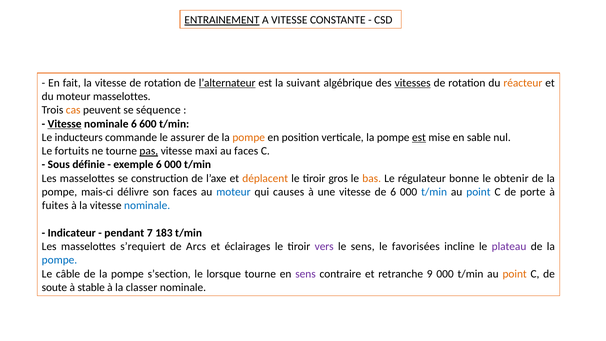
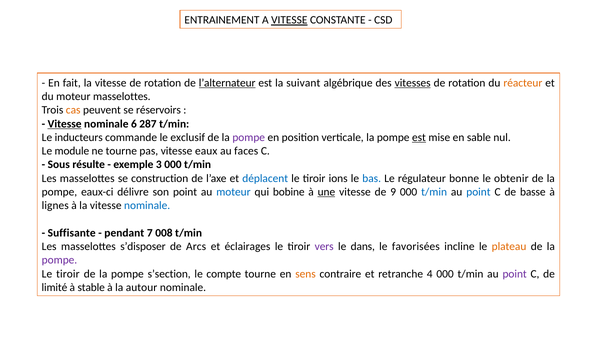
ENTRAINEMENT underline: present -> none (222, 20)
VITESSE underline: none -> present (289, 20)
séquence: séquence -> réservoirs (159, 110)
600: 600 -> 287 (148, 124)
assurer: assurer -> exclusif (188, 137)
pompe colour: orange -> purple (249, 137)
fortuits: fortuits -> module (72, 151)
pas underline: present -> none (149, 151)
maxi: maxi -> eaux (206, 151)
définie: définie -> résulte (89, 165)
exemple 6: 6 -> 3 (159, 165)
déplacent colour: orange -> blue (265, 178)
gros: gros -> ions (338, 178)
bas colour: orange -> blue (372, 178)
mais-ci: mais-ci -> eaux-ci (97, 192)
son faces: faces -> point (185, 192)
causes: causes -> bobine (289, 192)
une underline: none -> present (326, 192)
de 6: 6 -> 9 (393, 192)
porte: porte -> basse (533, 192)
fuites: fuites -> lignes (55, 206)
Indicateur: Indicateur -> Suffisante (72, 233)
183: 183 -> 008 (164, 233)
s’requiert: s’requiert -> s’disposer (143, 246)
le sens: sens -> dans (363, 246)
plateau colour: purple -> orange (509, 246)
pompe colour: blue -> purple (59, 260)
câble: câble -> tiroir (68, 274)
lorsque: lorsque -> compte (224, 274)
sens colour: purple -> orange (306, 274)
9: 9 -> 4 (430, 274)
point colour: orange -> purple (515, 274)
soute: soute -> limité (54, 287)
classer: classer -> autour (142, 287)
